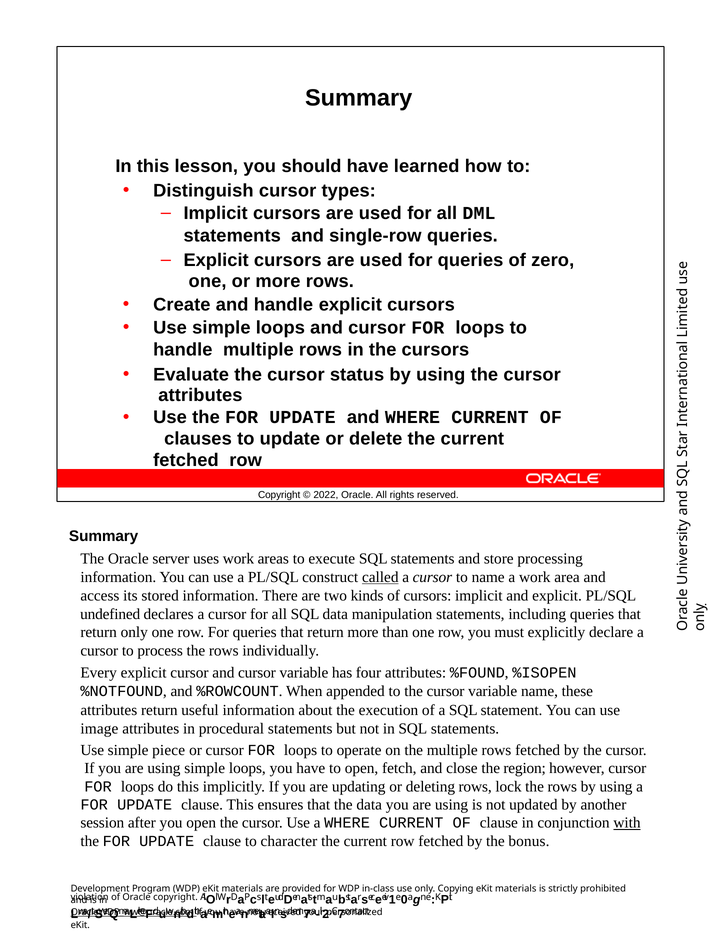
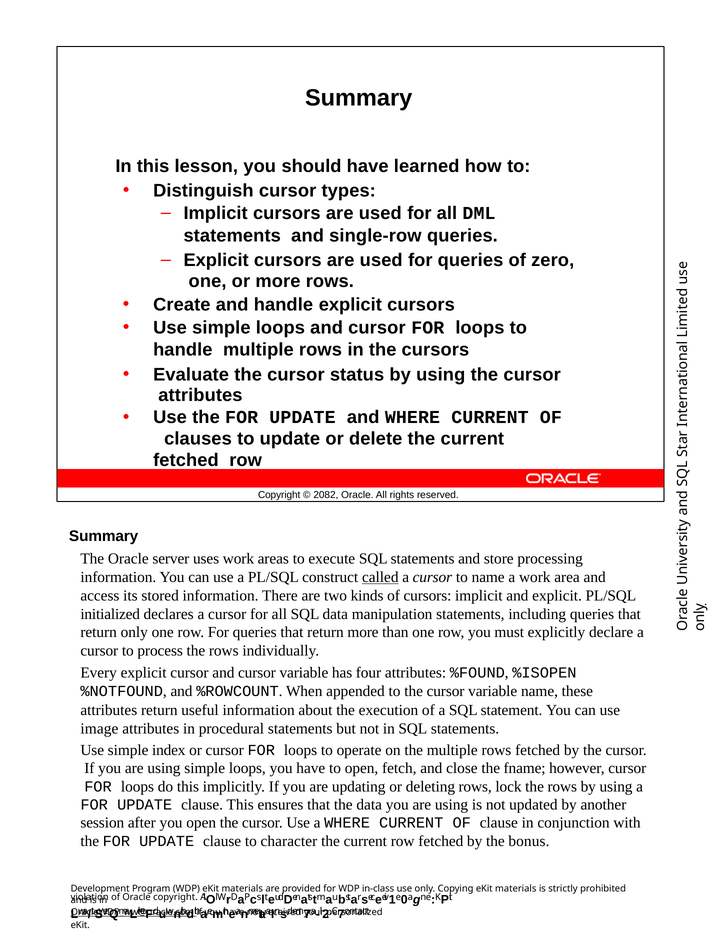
2022: 2022 -> 2082 (326, 495)
undefined: undefined -> initialized (110, 614)
piece: piece -> index (169, 750)
region: region -> fname (525, 768)
with underline: present -> none (627, 823)
